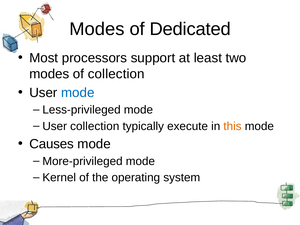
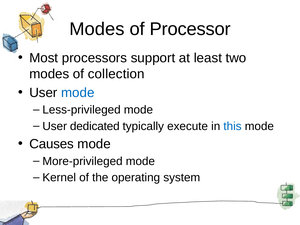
Dedicated: Dedicated -> Processor (190, 29)
User collection: collection -> dedicated (95, 126)
this colour: orange -> blue (232, 126)
